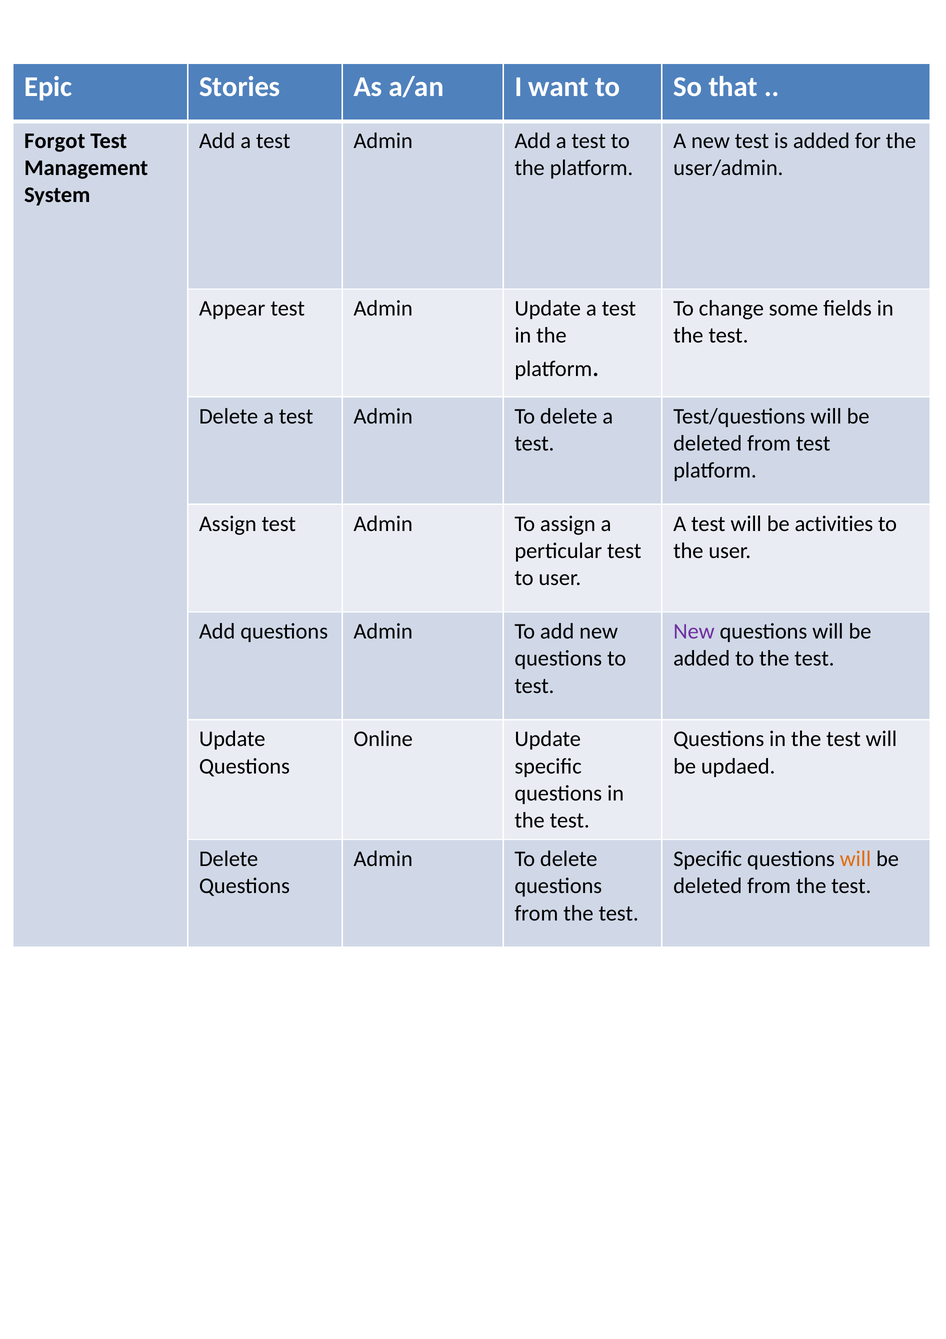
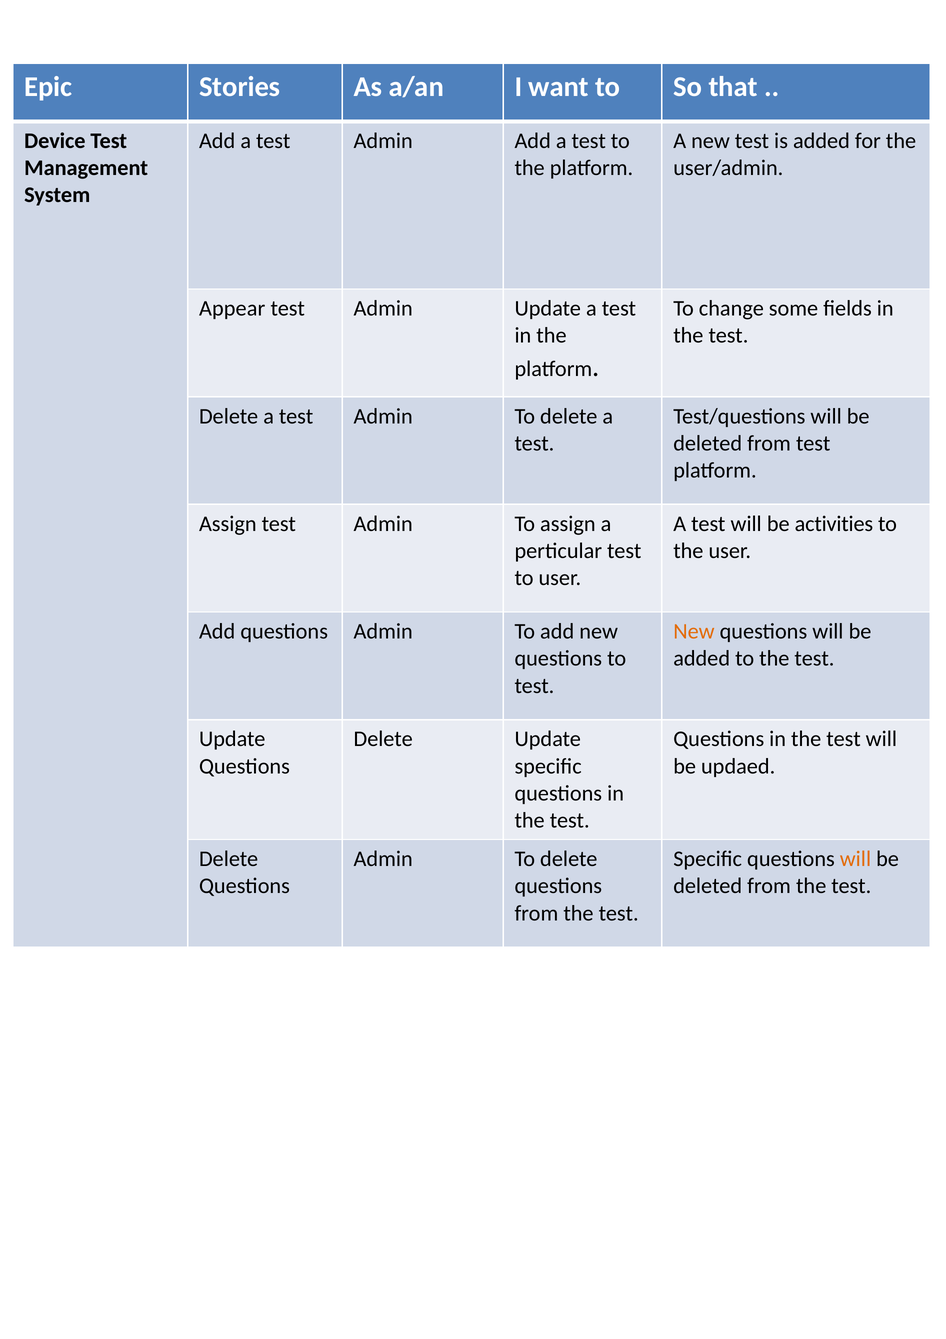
Forgot: Forgot -> Device (55, 141)
New colour: purple -> orange (694, 631)
Online: Online -> Delete (383, 739)
